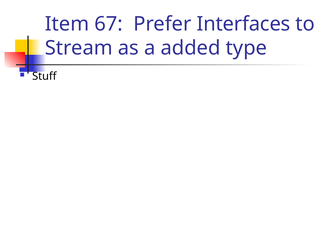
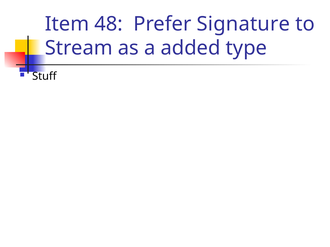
67: 67 -> 48 (109, 24)
Interfaces: Interfaces -> Signature (243, 24)
